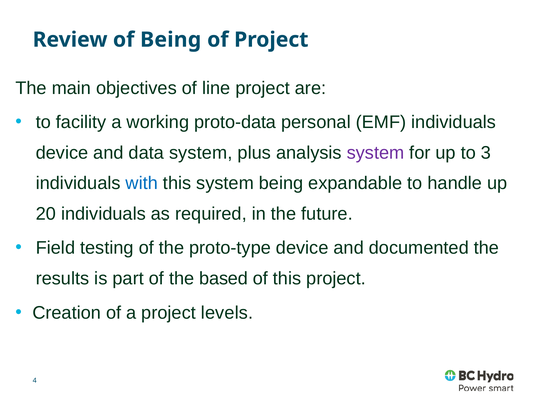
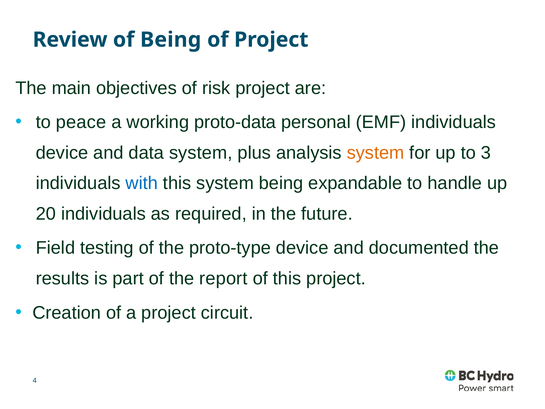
line: line -> risk (216, 88)
facility: facility -> peace (81, 122)
system colour: purple -> orange (376, 153)
based: based -> report (223, 278)
levels: levels -> circuit (227, 312)
